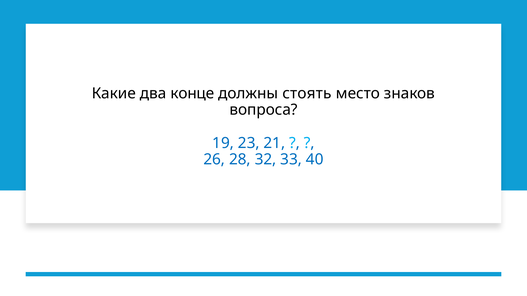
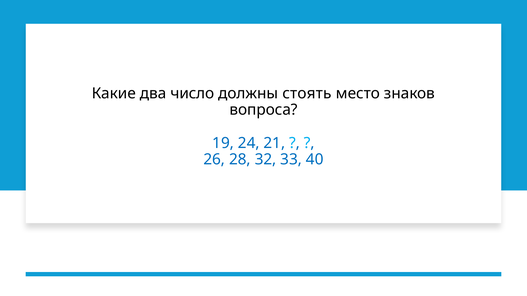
конце: конце -> число (192, 93)
23: 23 -> 24 (249, 143)
